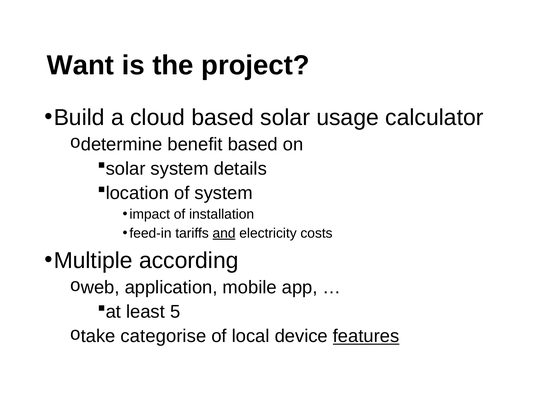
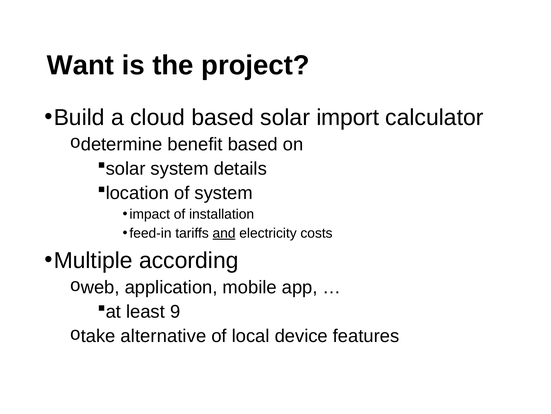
usage: usage -> import (348, 117)
5: 5 -> 9 (175, 311)
categorise: categorise -> alternative (163, 336)
features underline: present -> none (366, 336)
